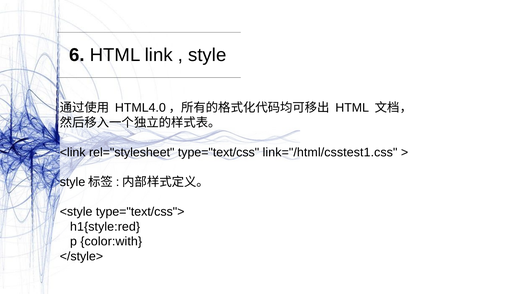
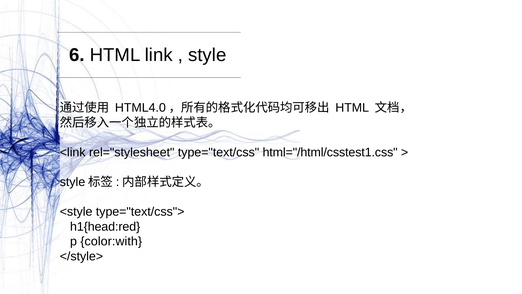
link="/html/csstest1.css: link="/html/csstest1.css -> html="/html/csstest1.css (330, 152)
h1{style:red: h1{style:red -> h1{head:red (105, 226)
